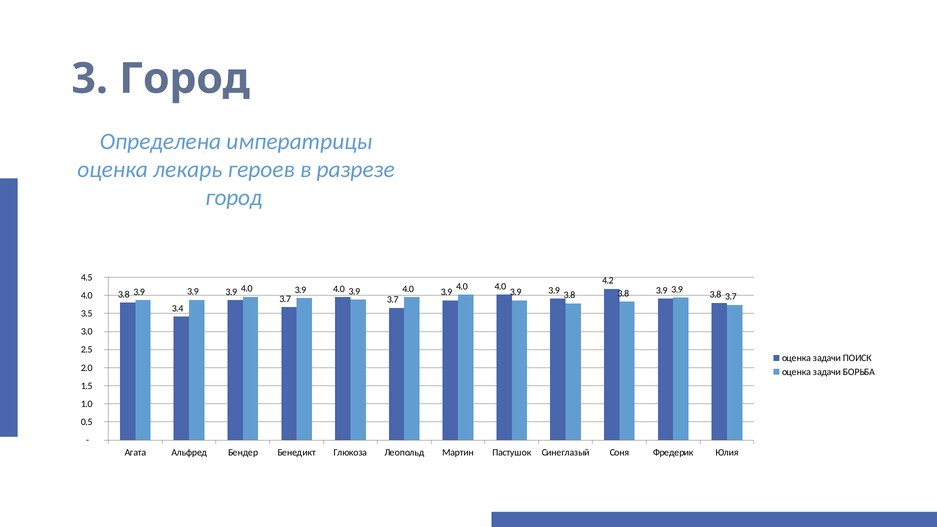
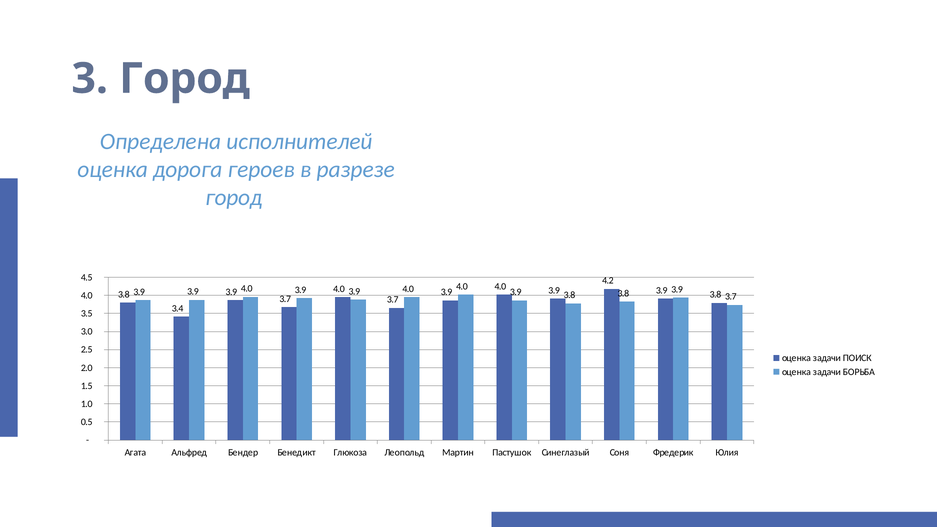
императрицы: императрицы -> исполнителей (299, 141)
лекарь: лекарь -> дорога (188, 169)
